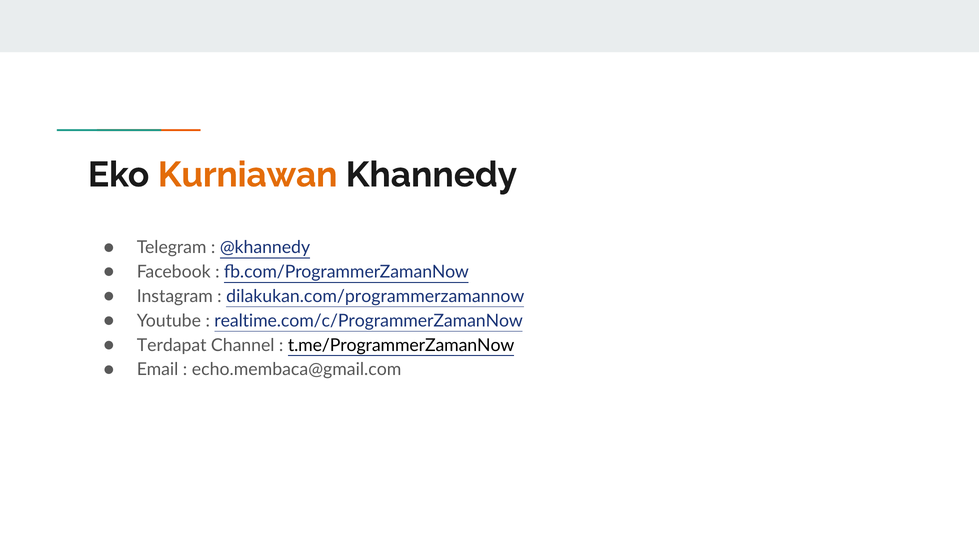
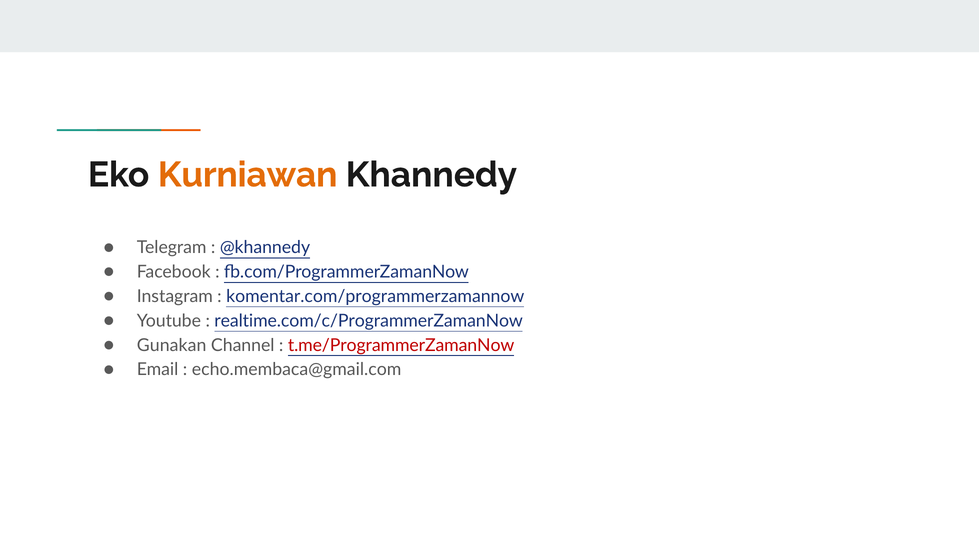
dilakukan.com/programmerzamannow: dilakukan.com/programmerzamannow -> komentar.com/programmerzamannow (375, 296)
Terdapat: Terdapat -> Gunakan (172, 345)
t.me/ProgrammerZamanNow colour: black -> red (401, 345)
